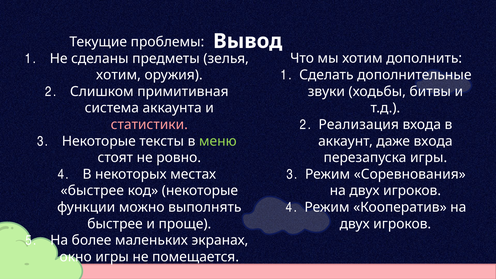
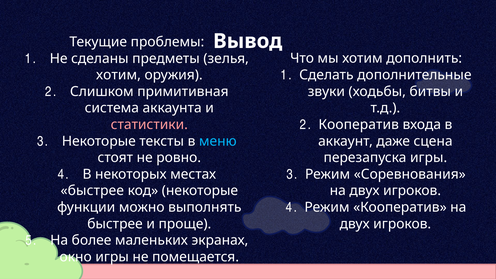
Реализация: Реализация -> Кооператив (359, 125)
меню colour: light green -> light blue (218, 141)
даже входа: входа -> сцена (433, 141)
